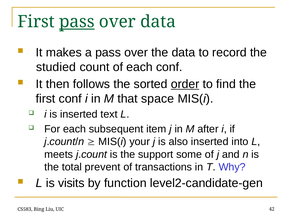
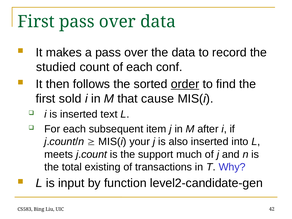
pass underline: present -> none (77, 22)
first conf: conf -> sold (70, 99)
space: space -> cause (158, 99)
some: some -> much (189, 154)
prevent: prevent -> existing (103, 167)
visits: visits -> input (71, 183)
